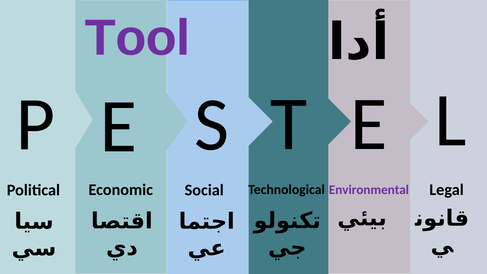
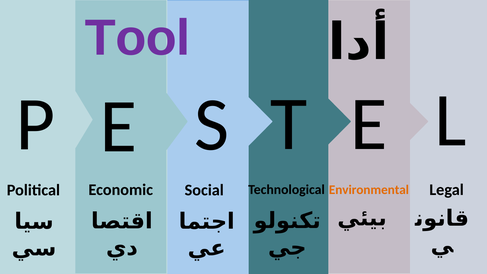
Environmental colour: purple -> orange (369, 190)
